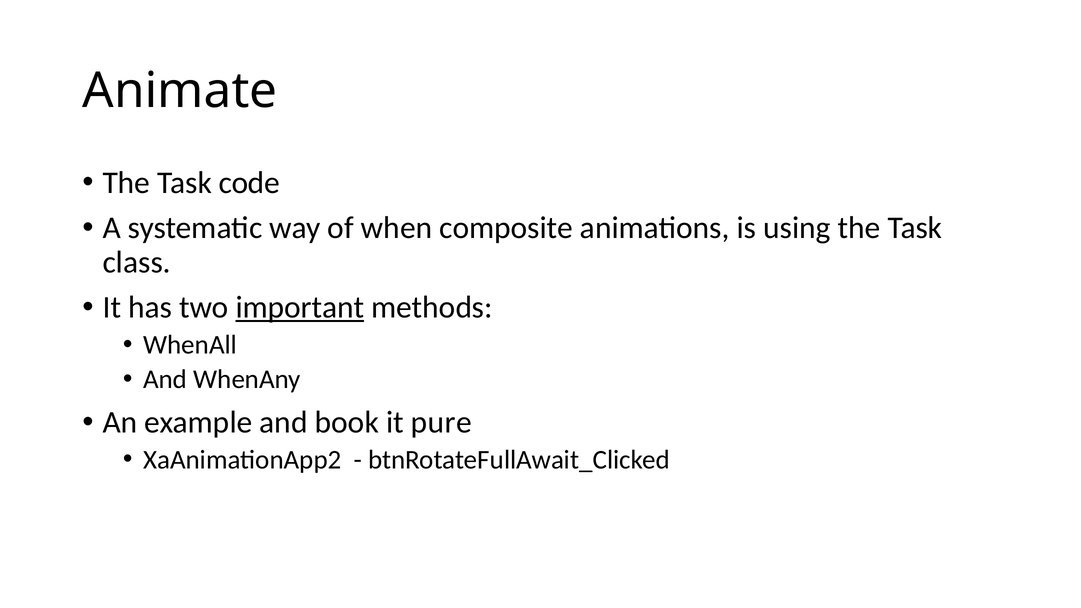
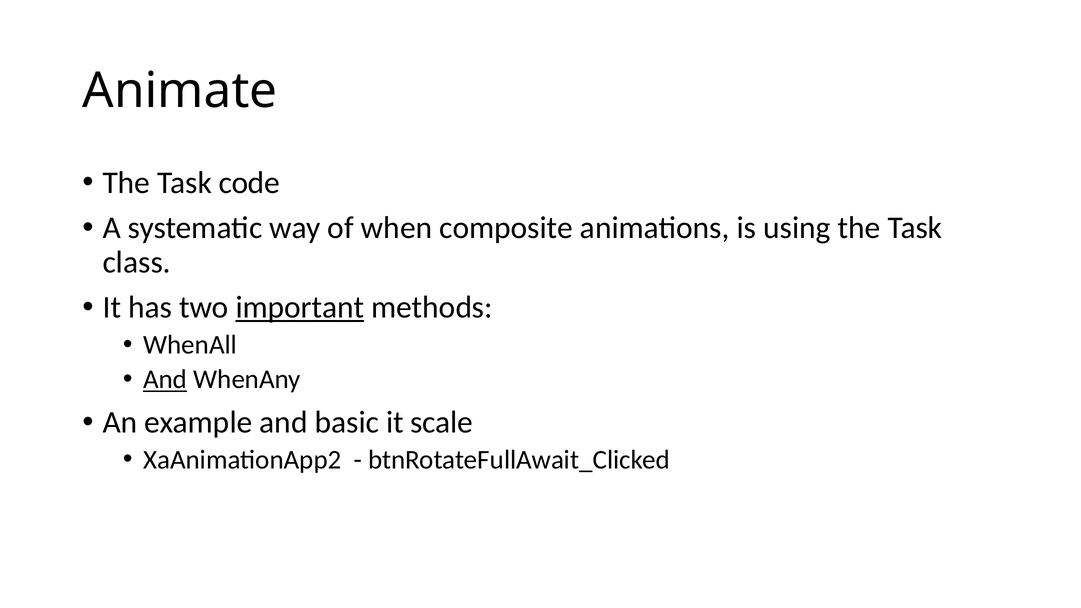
And underline: none -> present (165, 380)
book: book -> basic (347, 422)
pure: pure -> scale (442, 422)
